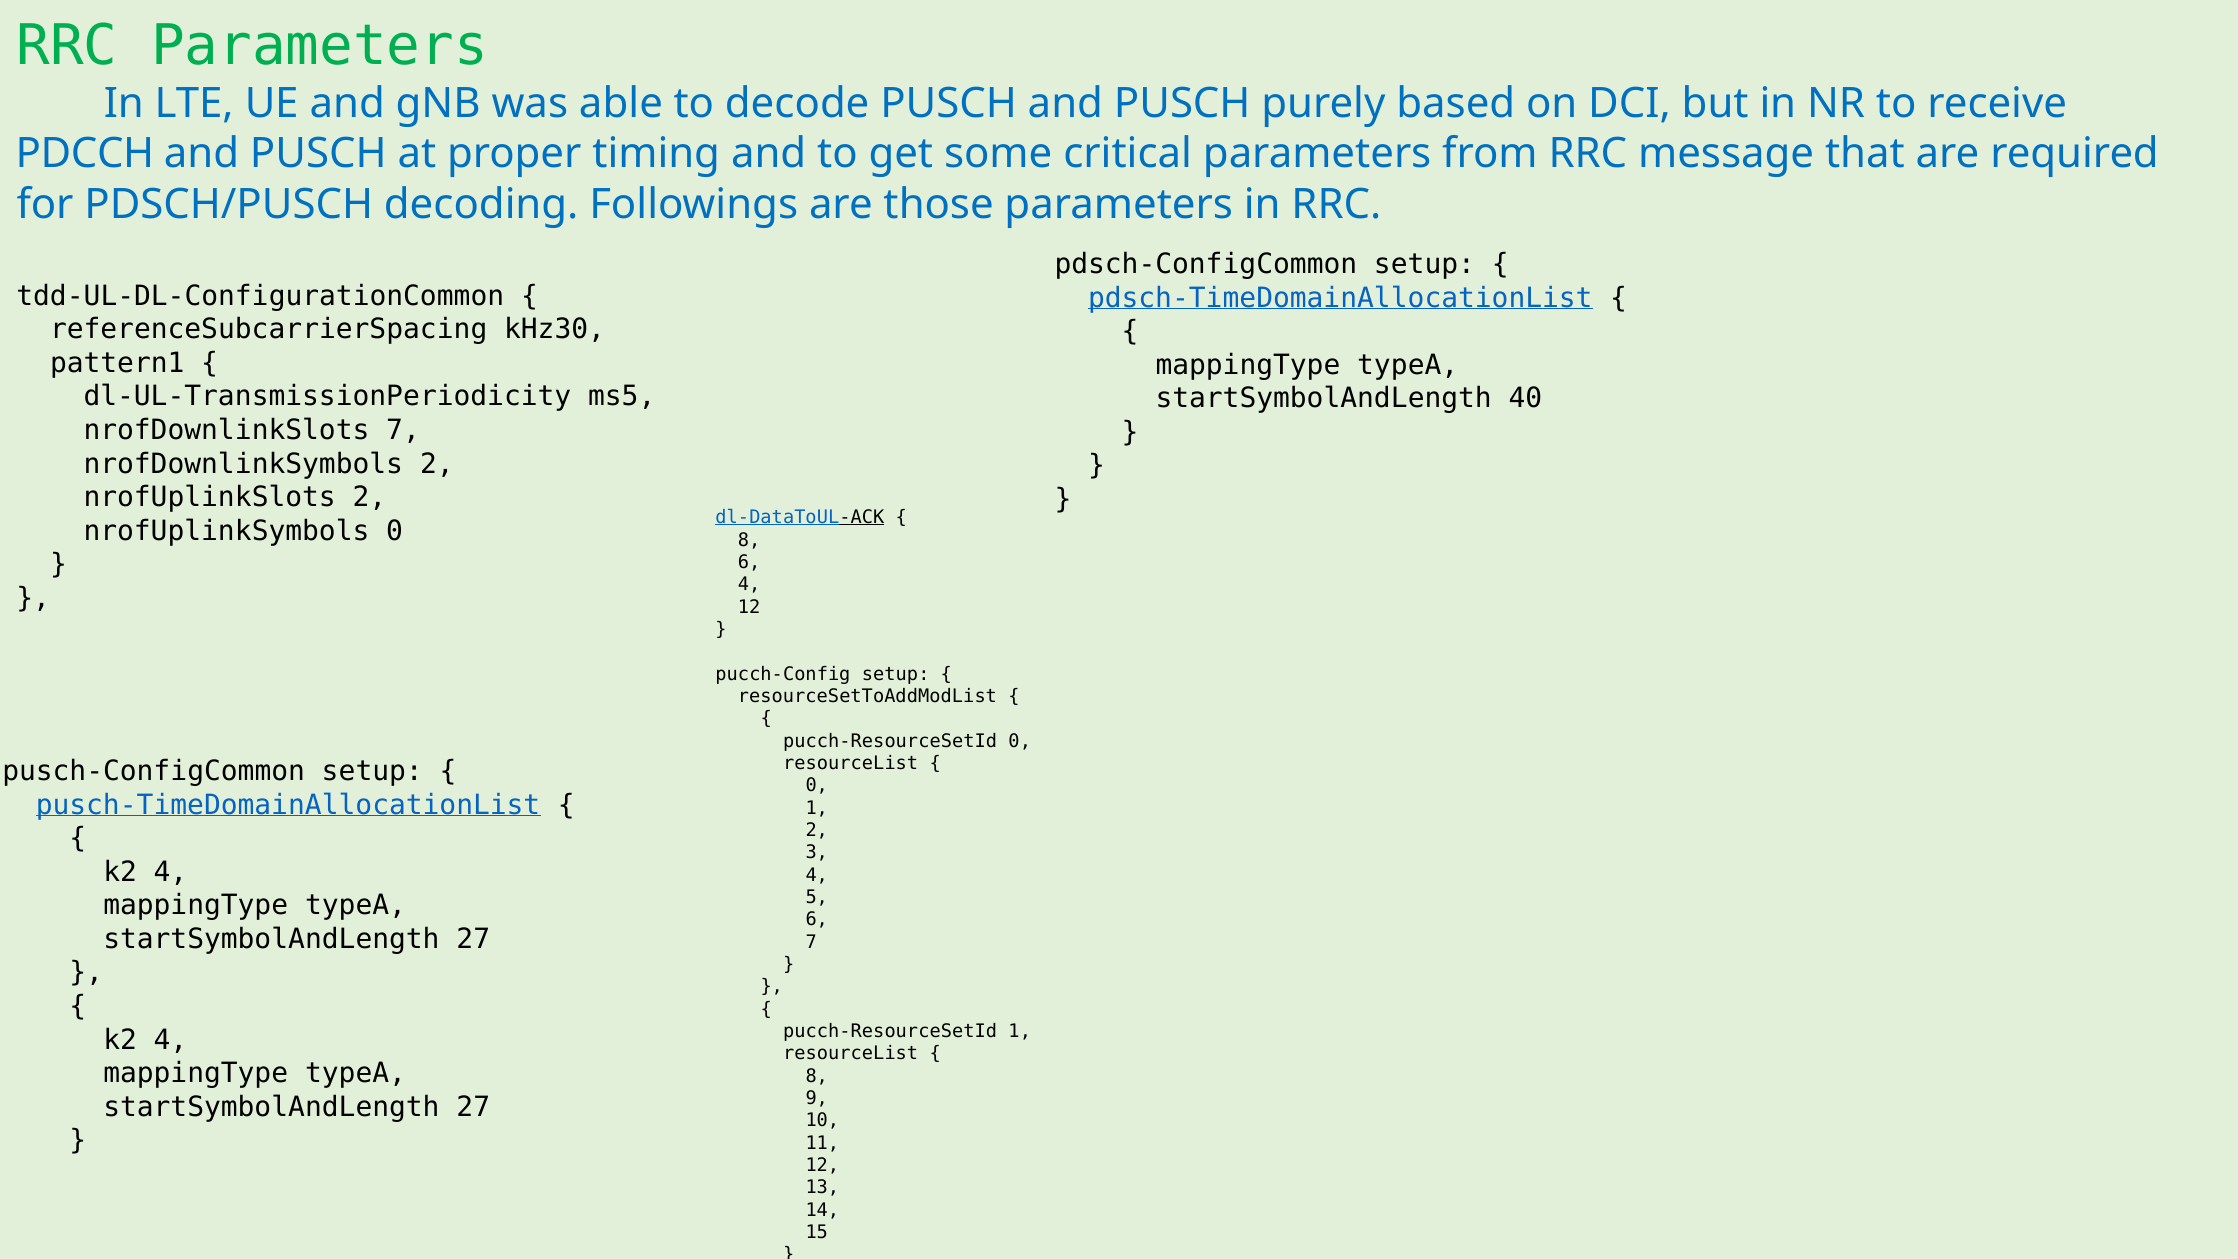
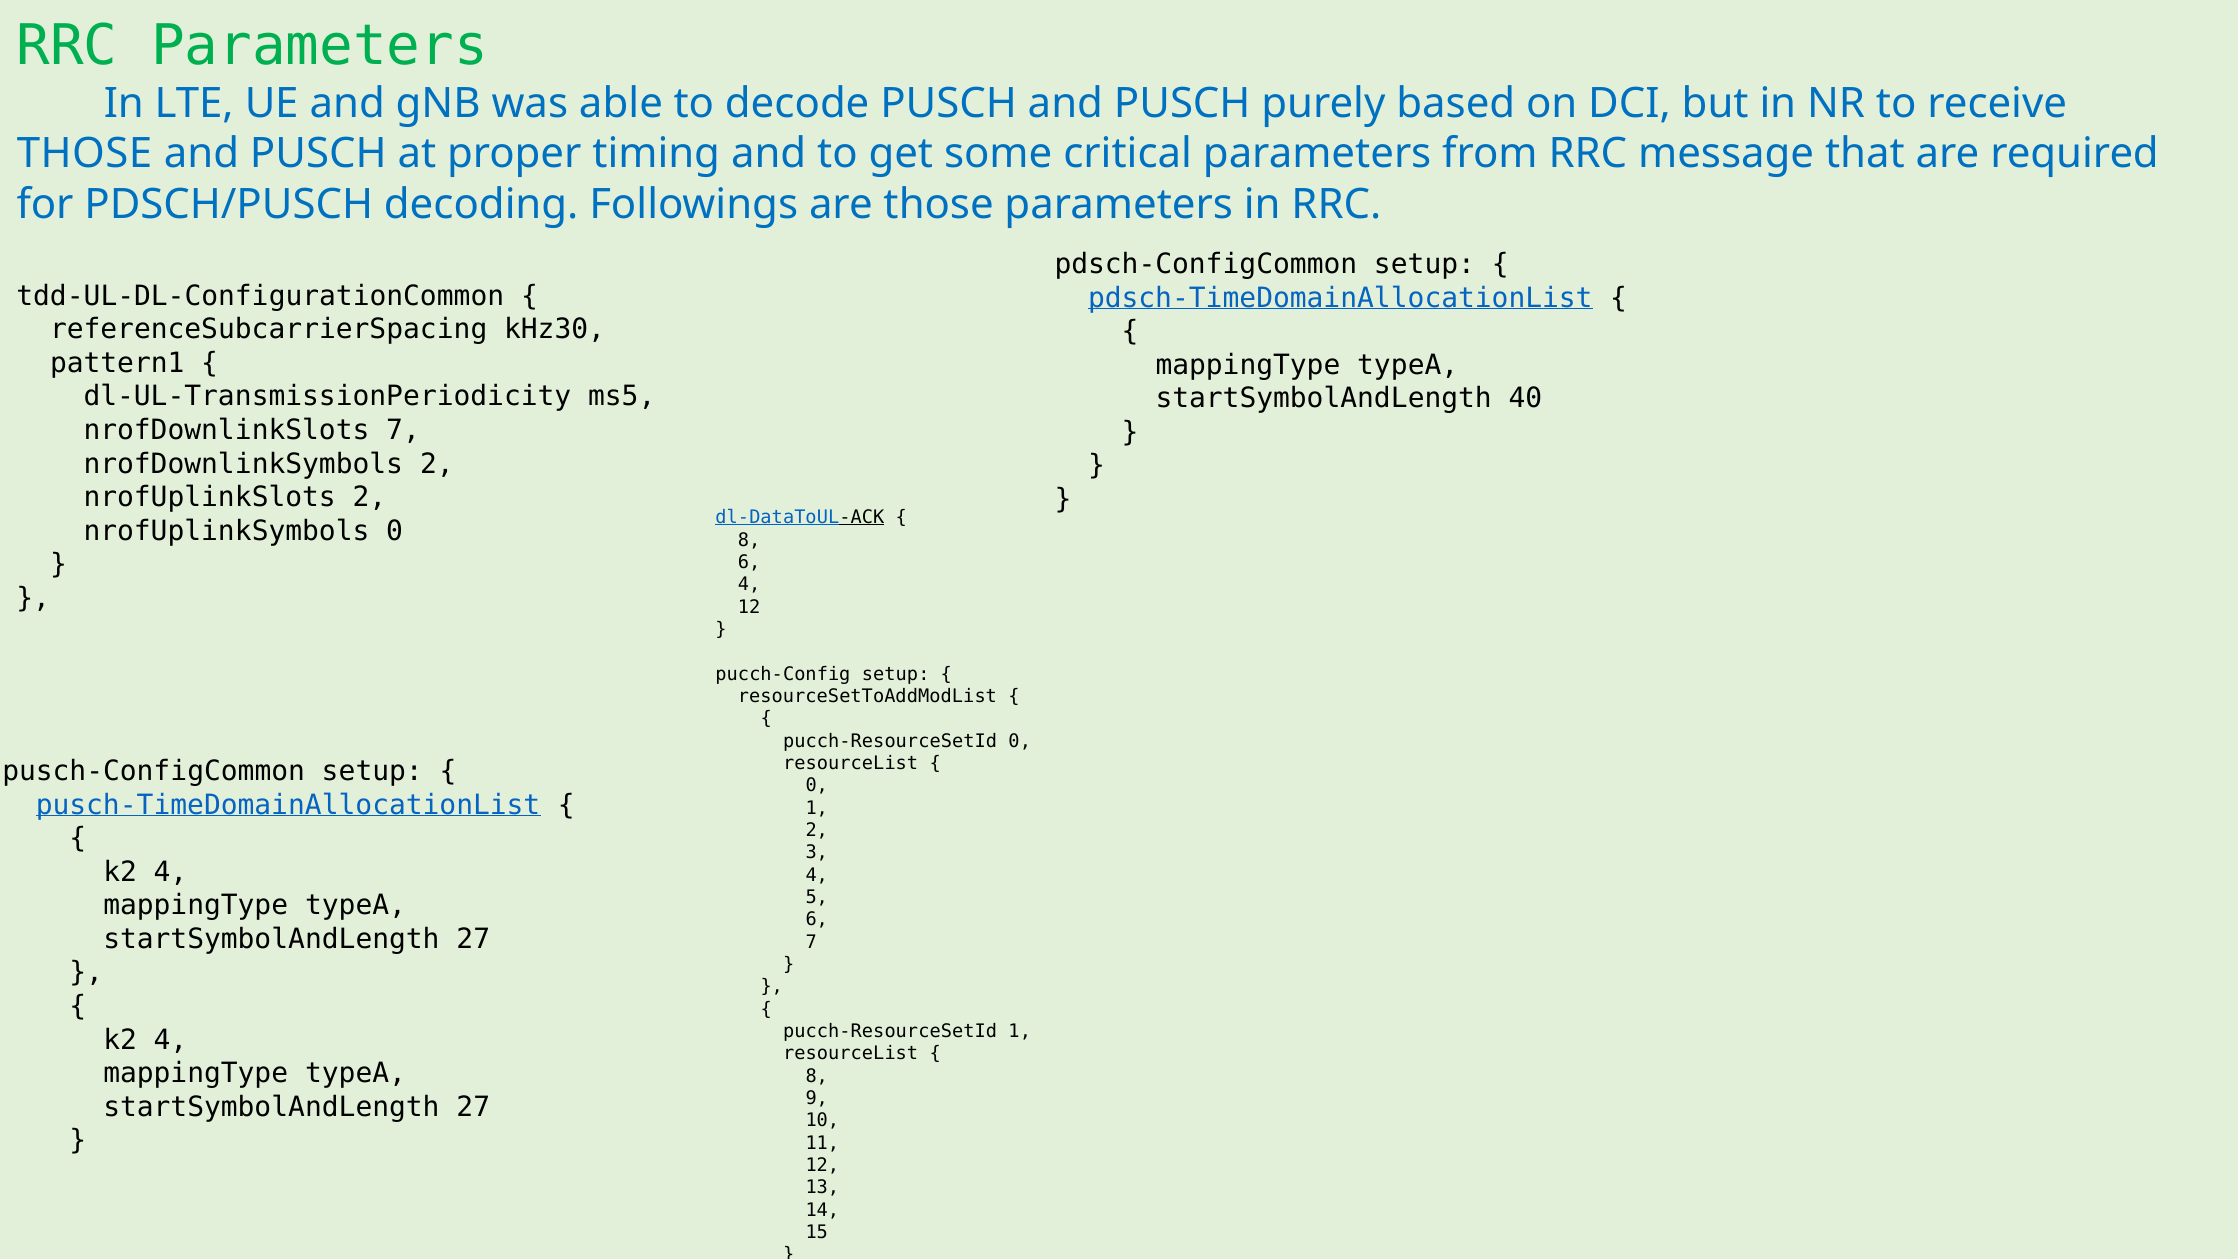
PDCCH: PDCCH -> THOSE (85, 154)
